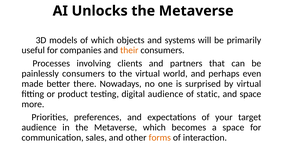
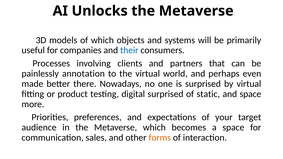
their colour: orange -> blue (129, 50)
painlessly consumers: consumers -> annotation (83, 74)
digital audience: audience -> surprised (166, 94)
